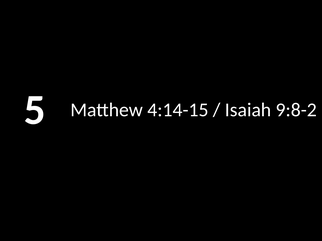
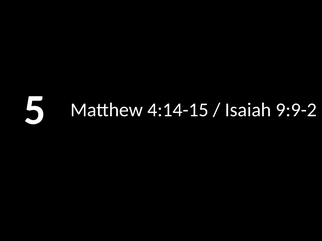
9:8-2: 9:8-2 -> 9:9-2 (296, 110)
